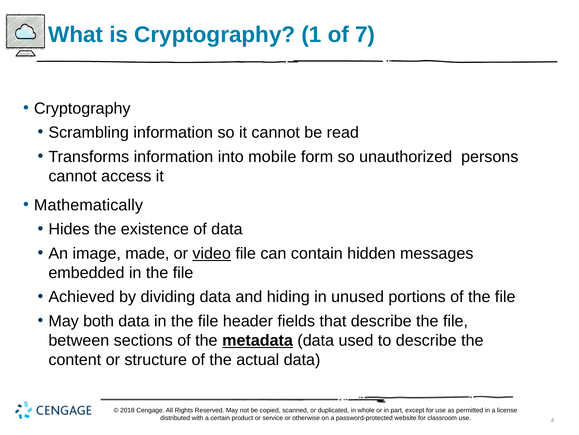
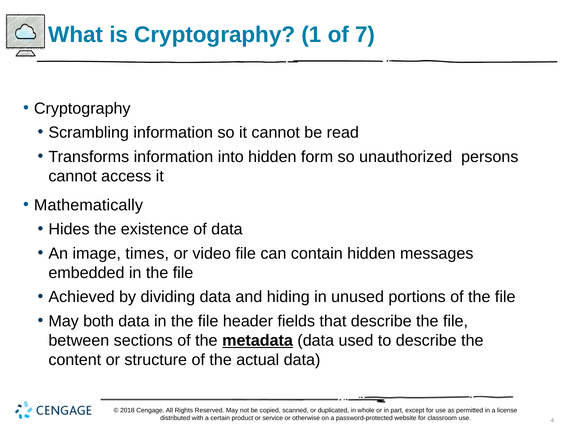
into mobile: mobile -> hidden (272, 156)
made: made -> times (147, 253)
video underline: present -> none (212, 253)
